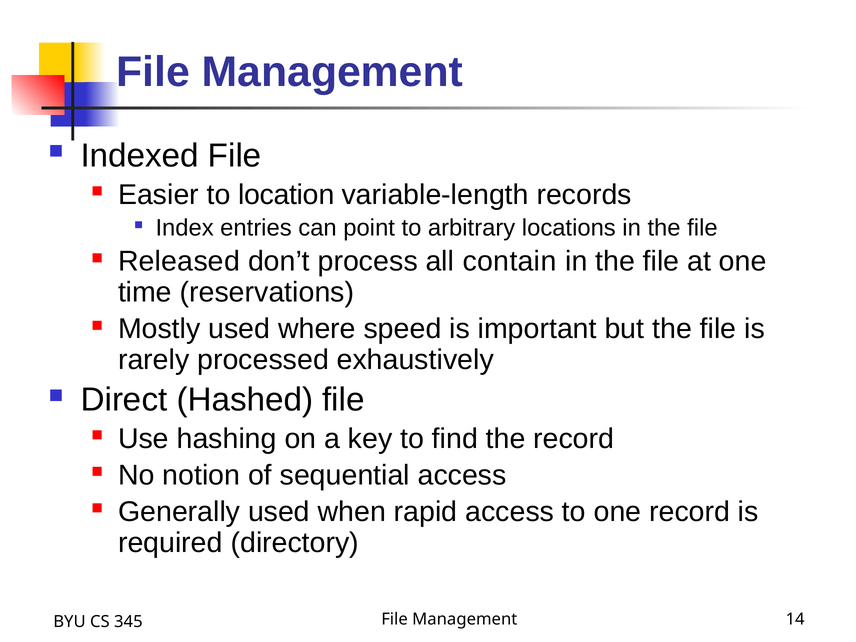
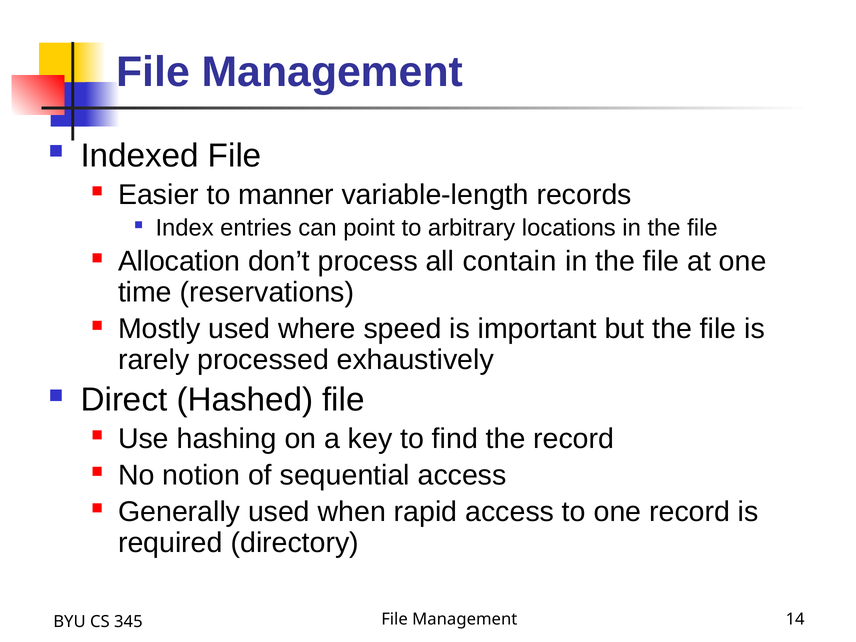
location: location -> manner (286, 195)
Released: Released -> Allocation (179, 262)
